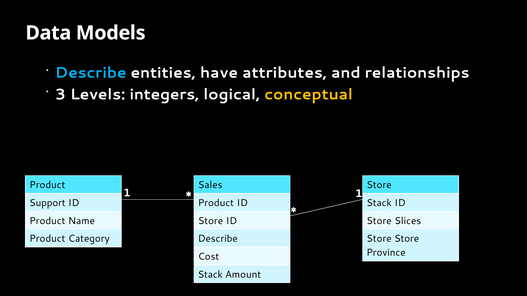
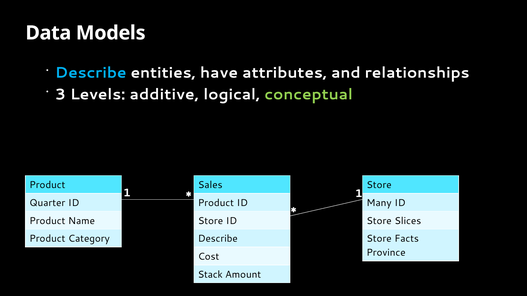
integers: integers -> additive (164, 94)
conceptual colour: yellow -> light green (309, 94)
Support: Support -> Quarter (47, 203)
Stack: Stack -> Many (379, 203)
Store Store: Store -> Facts (407, 239)
